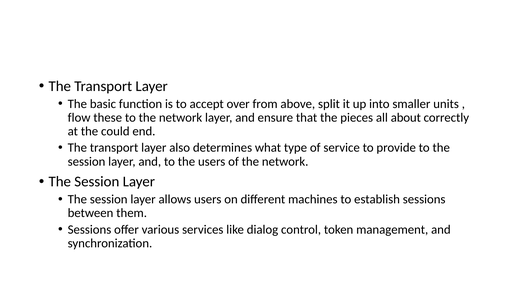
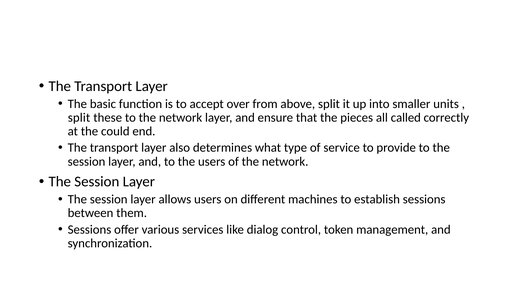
flow: flow -> split (79, 118)
about: about -> called (406, 118)
